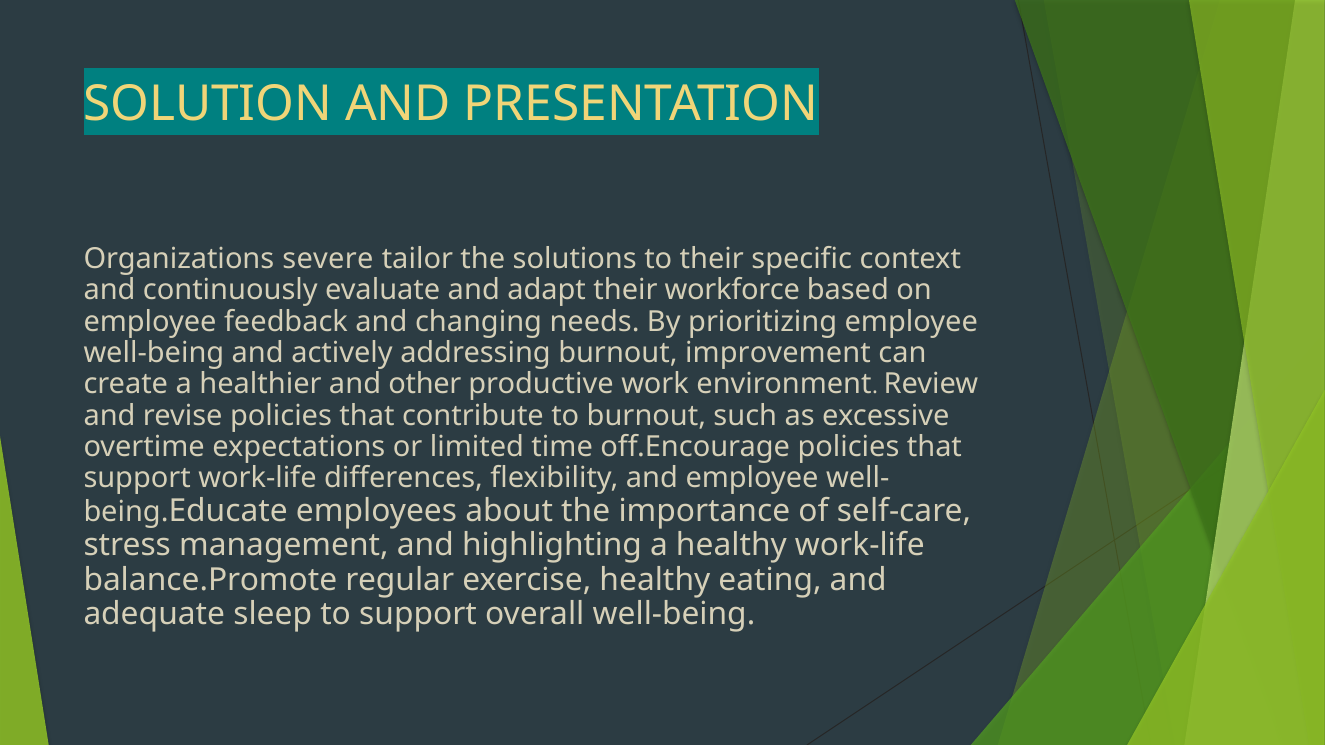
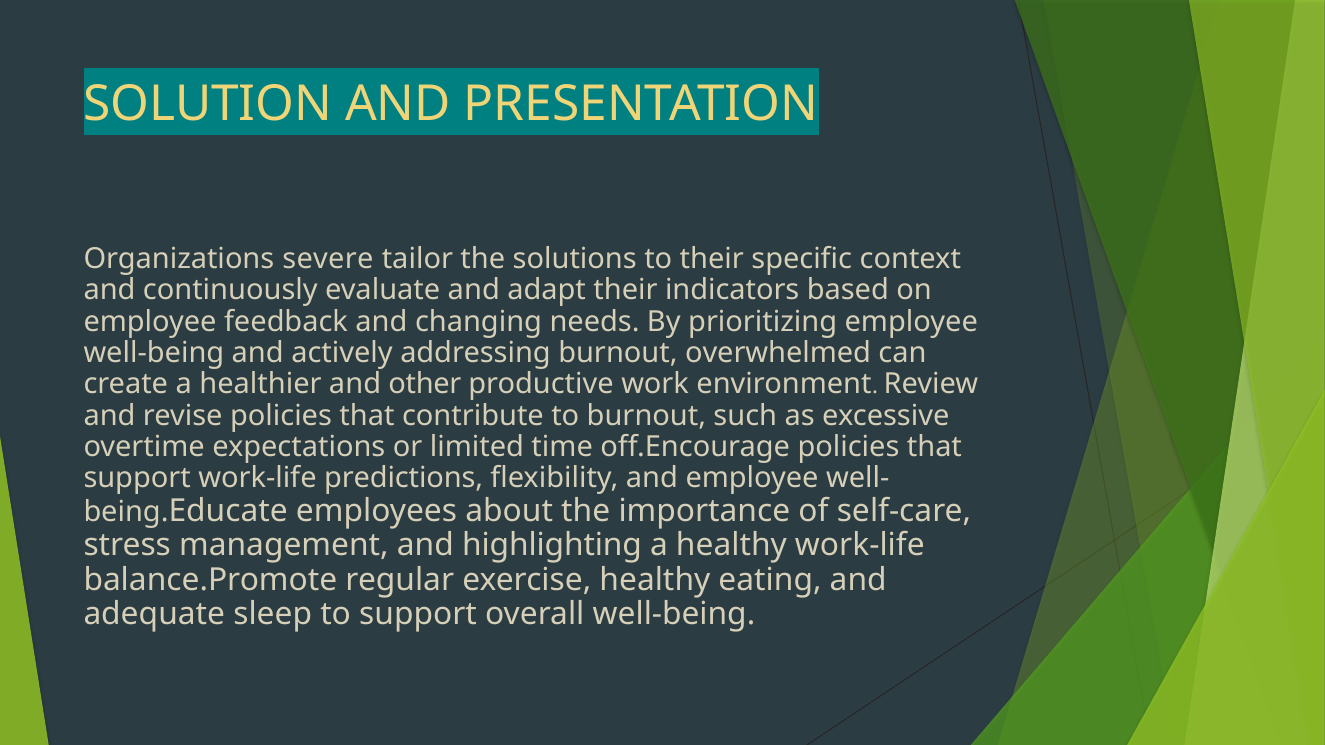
workforce: workforce -> indicators (732, 291)
improvement: improvement -> overwhelmed (778, 353)
differences: differences -> predictions (404, 478)
